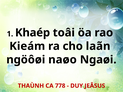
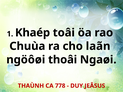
Kieám: Kieám -> Chuùa (27, 46)
naøo: naøo -> thoâi (63, 60)
